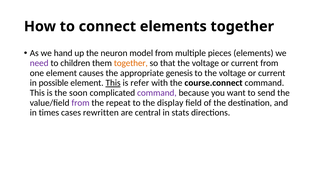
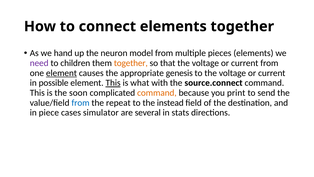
element underline: none -> present (61, 73)
refer: refer -> what (140, 83)
course.connect: course.connect -> source.connect (214, 83)
command colour: purple -> orange (157, 93)
want: want -> print (236, 93)
from colour: purple -> blue (81, 103)
display: display -> instead (170, 103)
times: times -> piece (49, 112)
rewritten: rewritten -> simulator (101, 112)
central: central -> several (148, 112)
